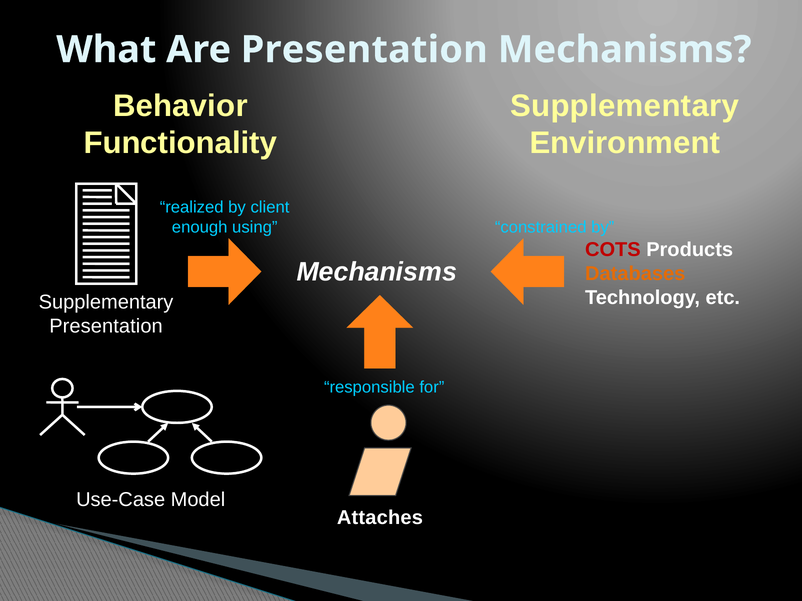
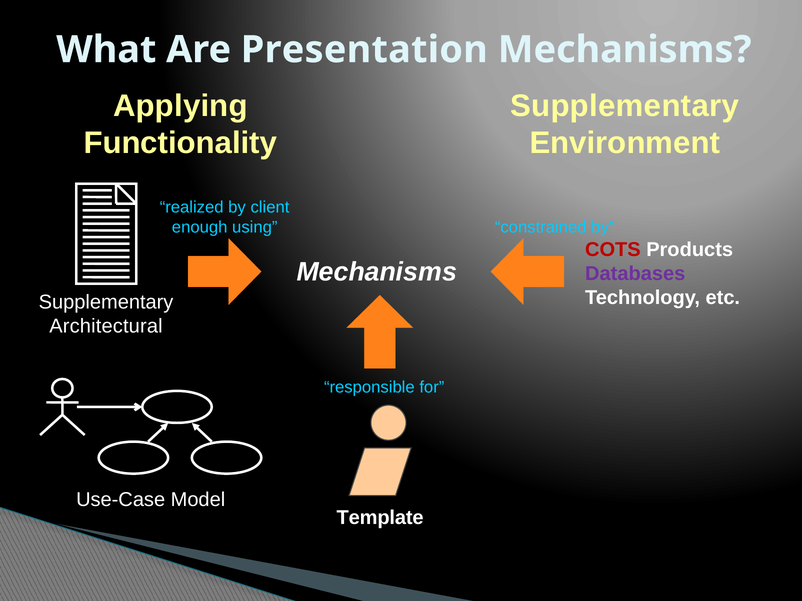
Behavior: Behavior -> Applying (180, 106)
Databases colour: orange -> purple (635, 274)
Presentation: Presentation -> Architectural (106, 326)
Attaches: Attaches -> Template (380, 518)
